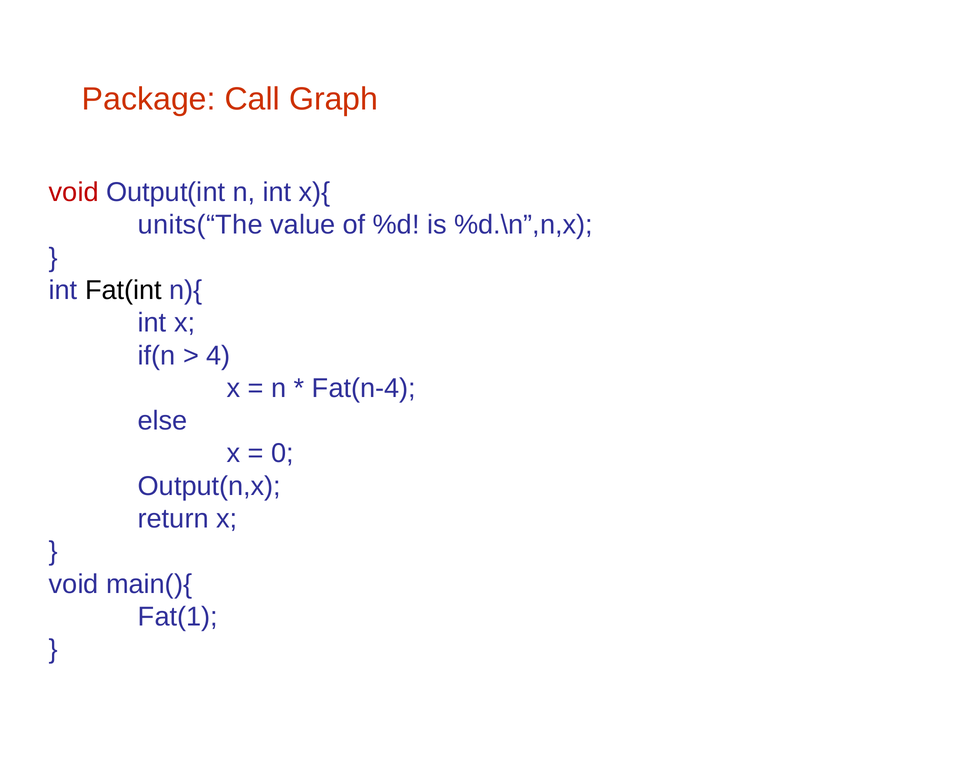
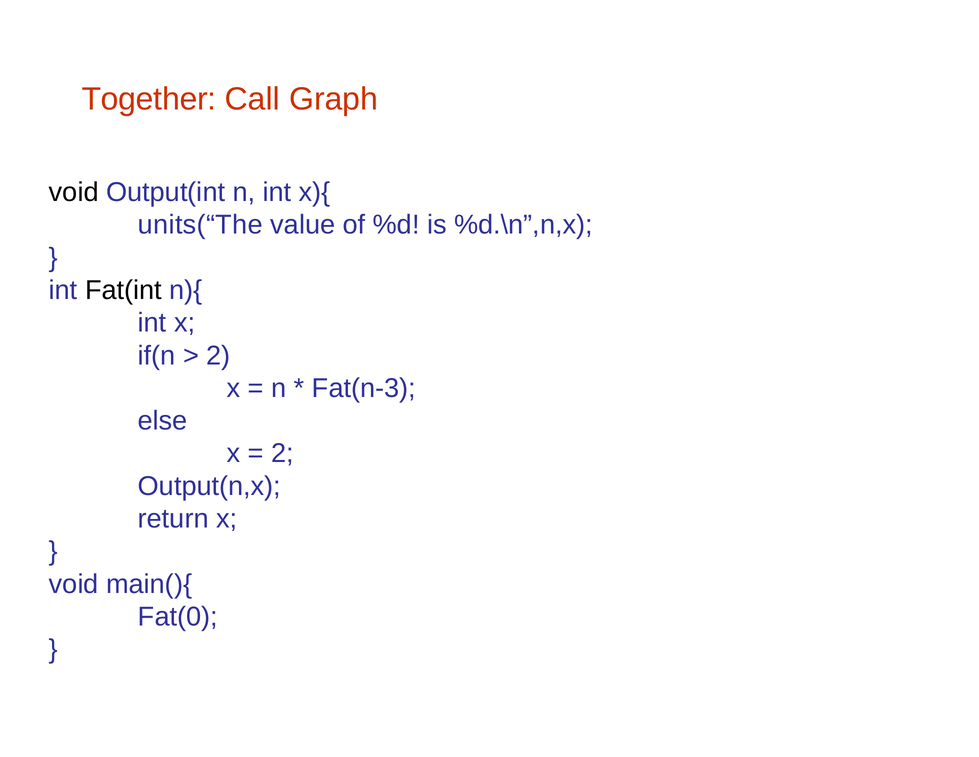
Package: Package -> Together (149, 99)
void colour: red -> black (74, 192)
4: 4 -> 2 (218, 355)
Fat(n-4: Fat(n-4 -> Fat(n-3 (364, 388)
0: 0 -> 2 (283, 453)
Fat(1: Fat(1 -> Fat(0 (178, 616)
